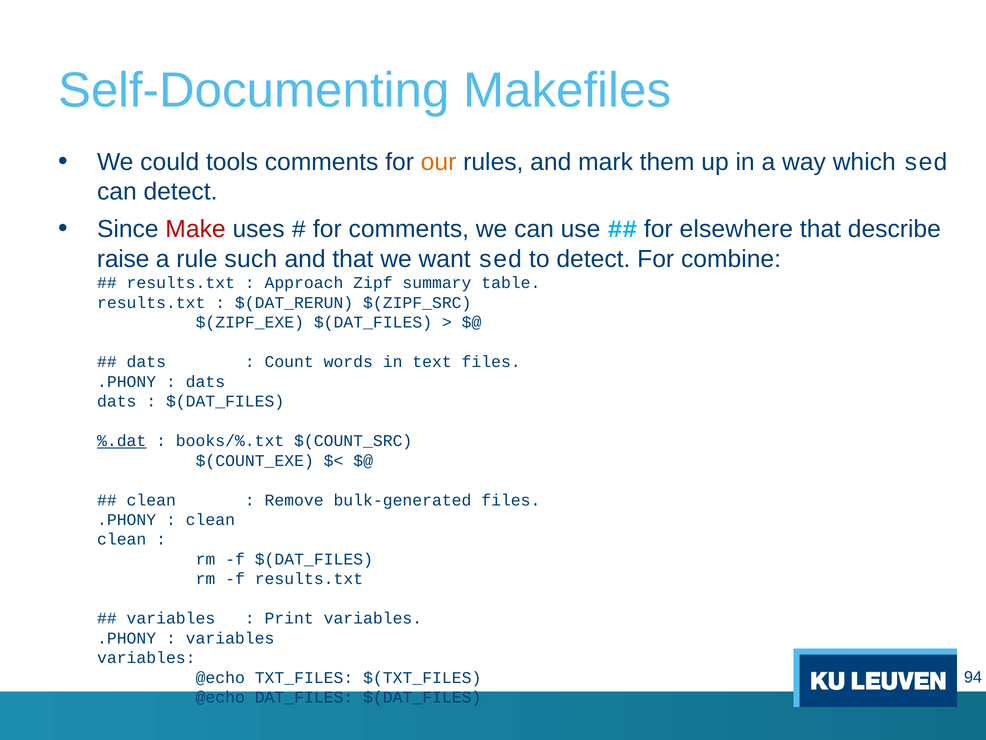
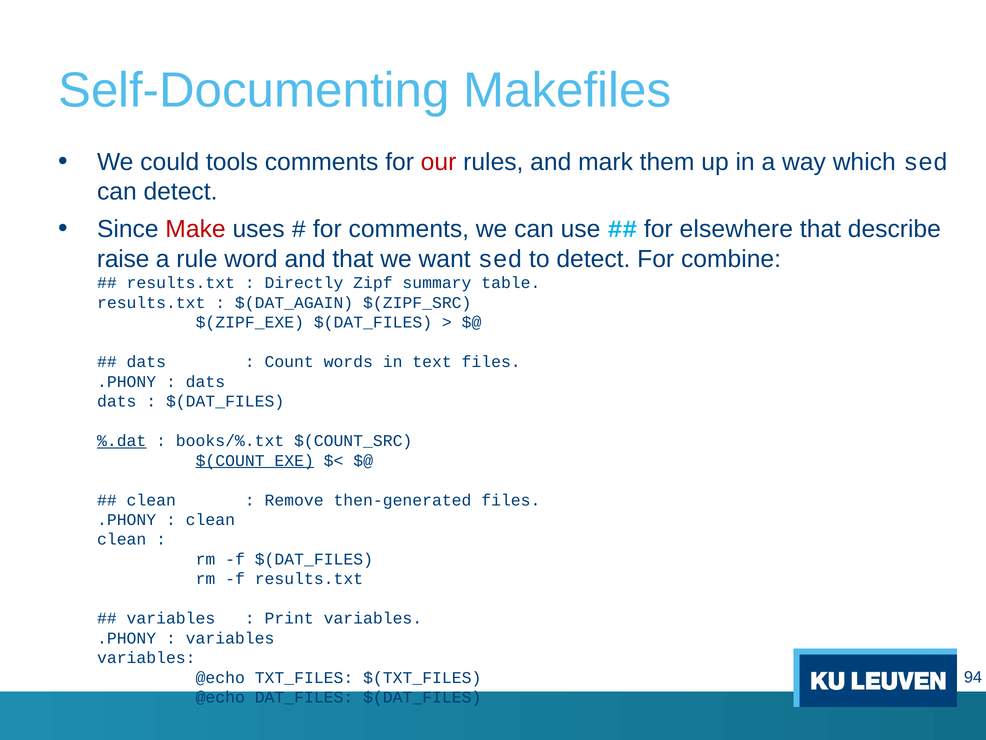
our colour: orange -> red (439, 162)
such: such -> word (251, 259)
Approach: Approach -> Directly (304, 283)
$(DAT_RERUN: $(DAT_RERUN -> $(DAT_AGAIN (294, 303)
$(COUNT_EXE underline: none -> present (255, 460)
bulk-generated: bulk-generated -> then-generated (402, 500)
